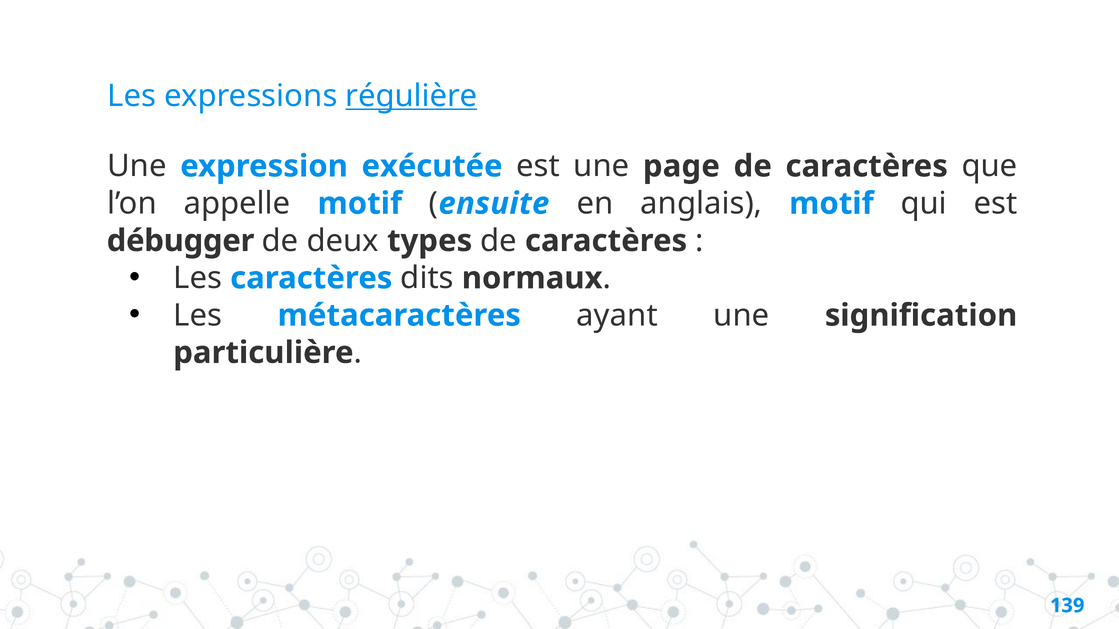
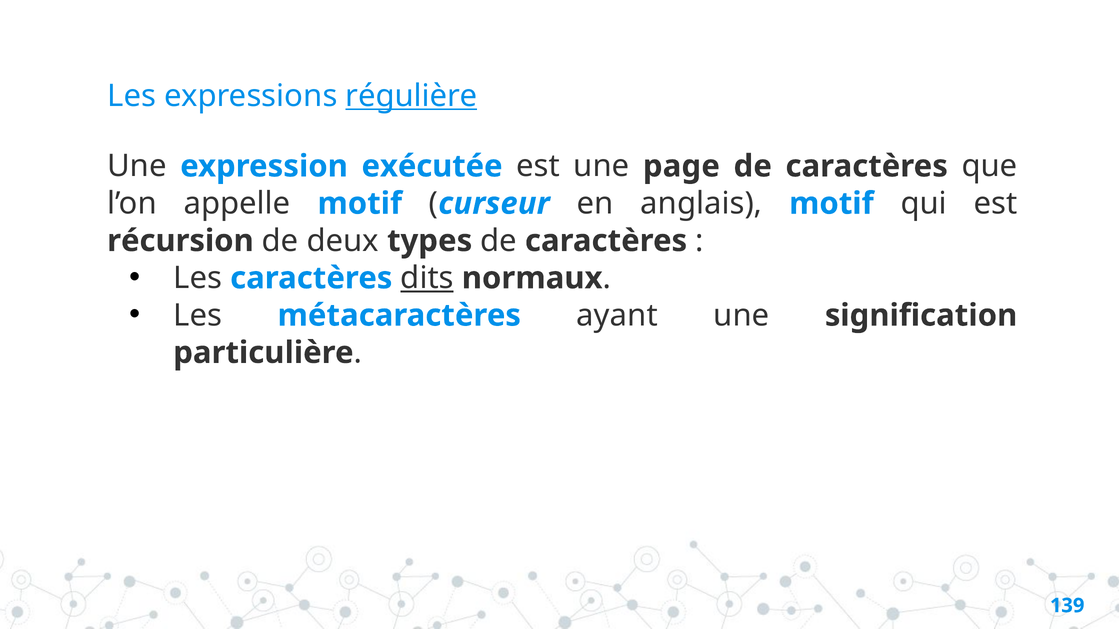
ensuite: ensuite -> curseur (494, 204)
débugger: débugger -> récursion (180, 241)
dits underline: none -> present (427, 278)
